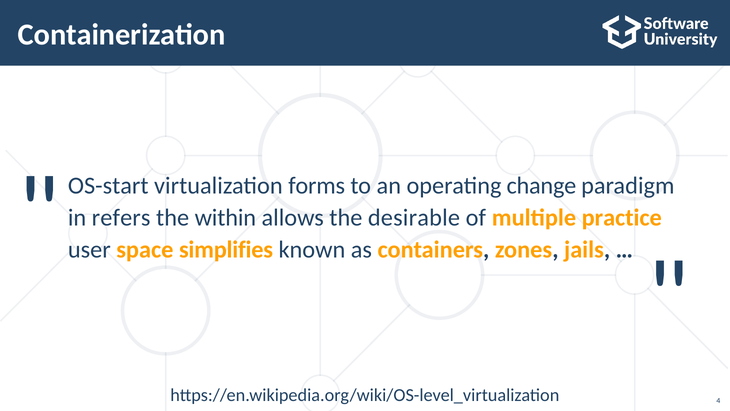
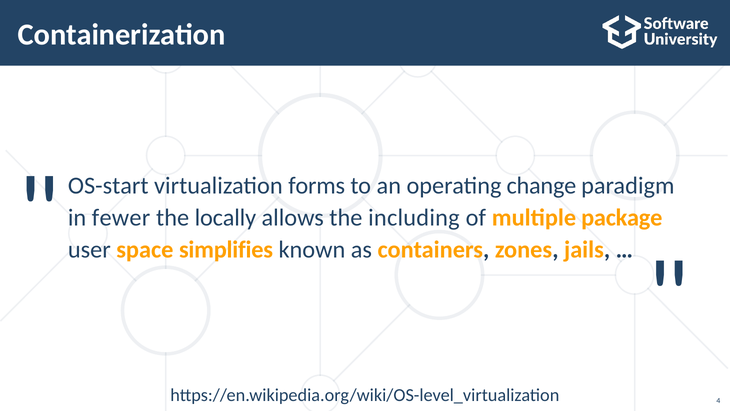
refers: refers -> fewer (121, 217)
within: within -> locally (225, 217)
desirable: desirable -> including (414, 217)
practice: practice -> package (622, 217)
